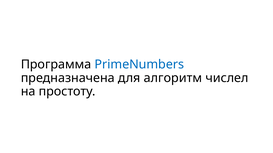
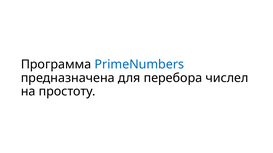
алгоритм: алгоритм -> перебора (173, 78)
